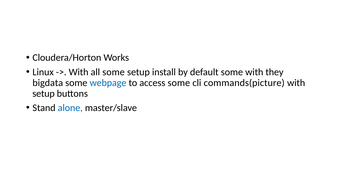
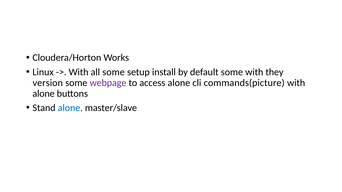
bigdata: bigdata -> version (48, 83)
webpage colour: blue -> purple (108, 83)
access some: some -> alone (179, 83)
setup: setup -> alone (44, 94)
